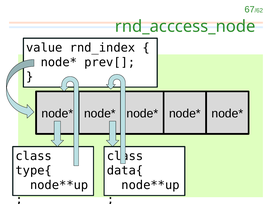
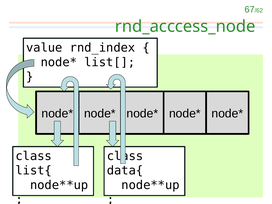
prev[: prev[ -> list[ (110, 62)
type{: type{ -> list{ (34, 171)
